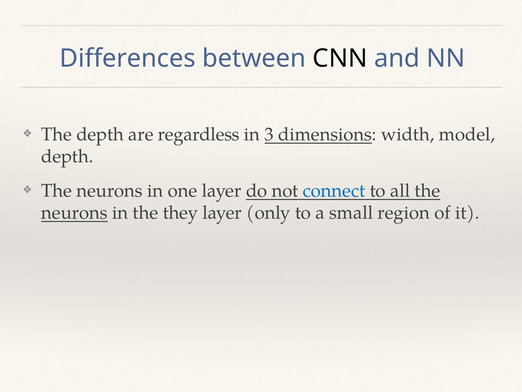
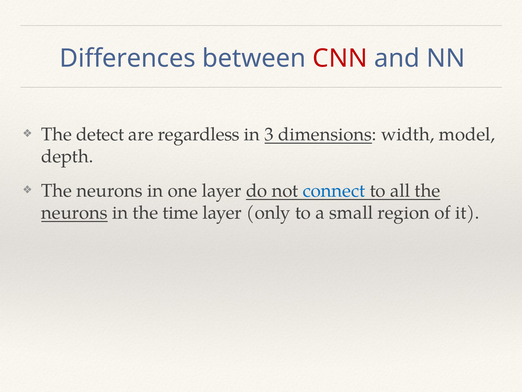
CNN colour: black -> red (340, 58)
The depth: depth -> detect (100, 134)
they: they -> time (180, 212)
